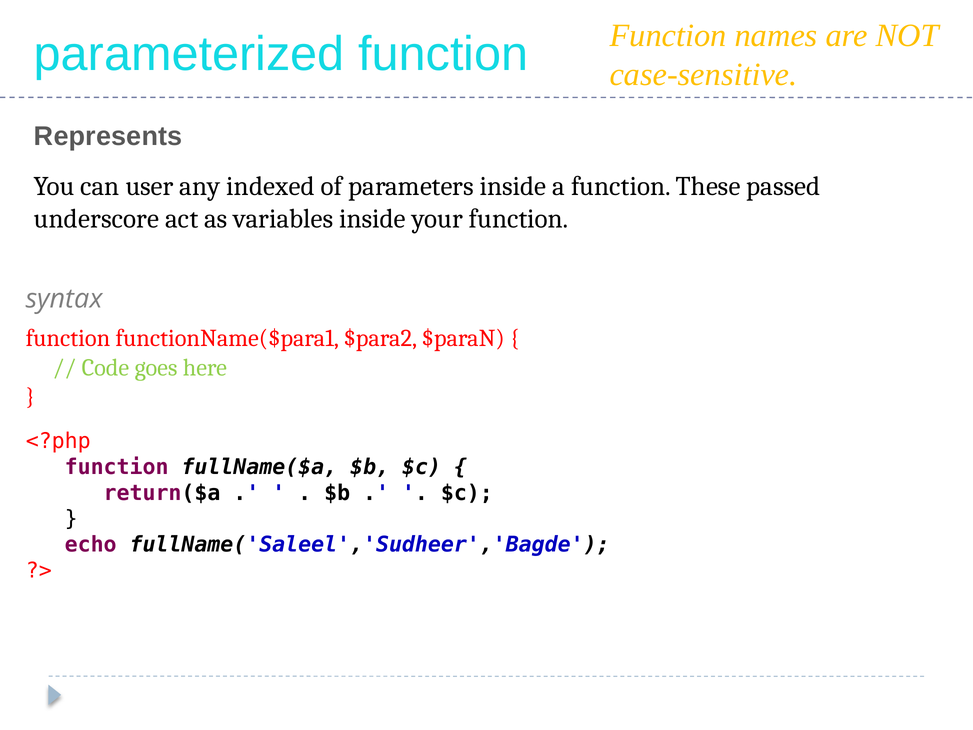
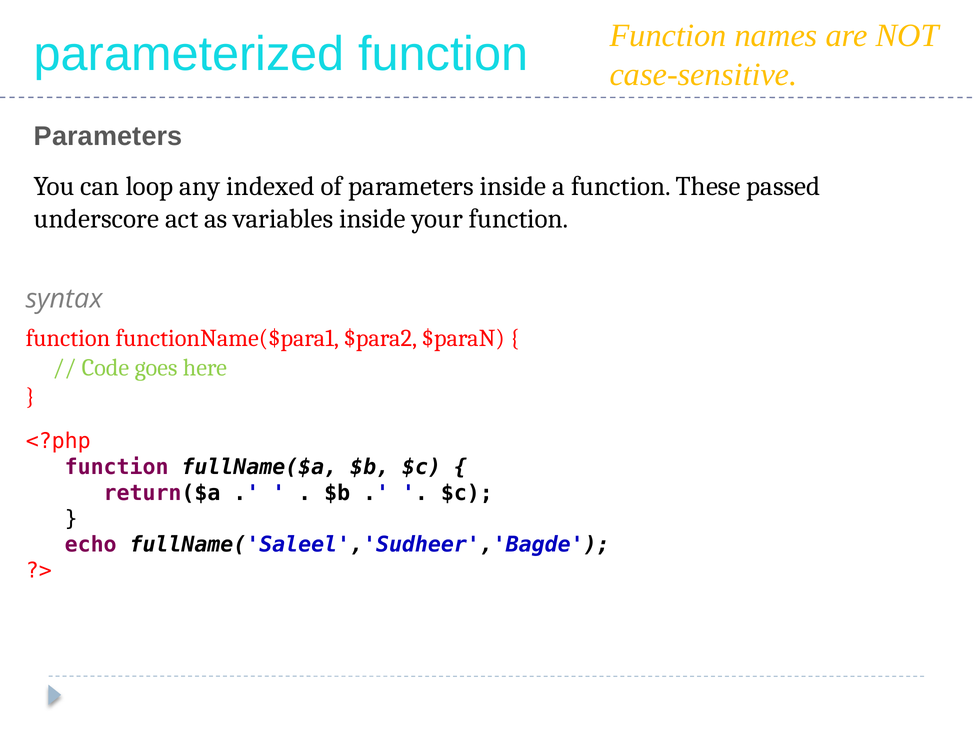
Represents: Represents -> Parameters (108, 136)
user: user -> loop (149, 186)
